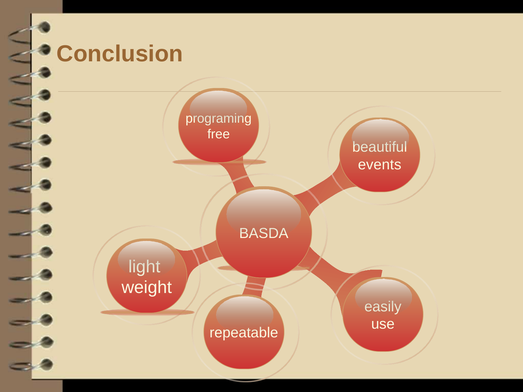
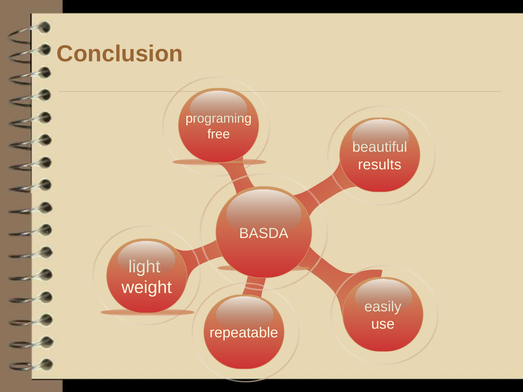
events: events -> results (380, 165)
